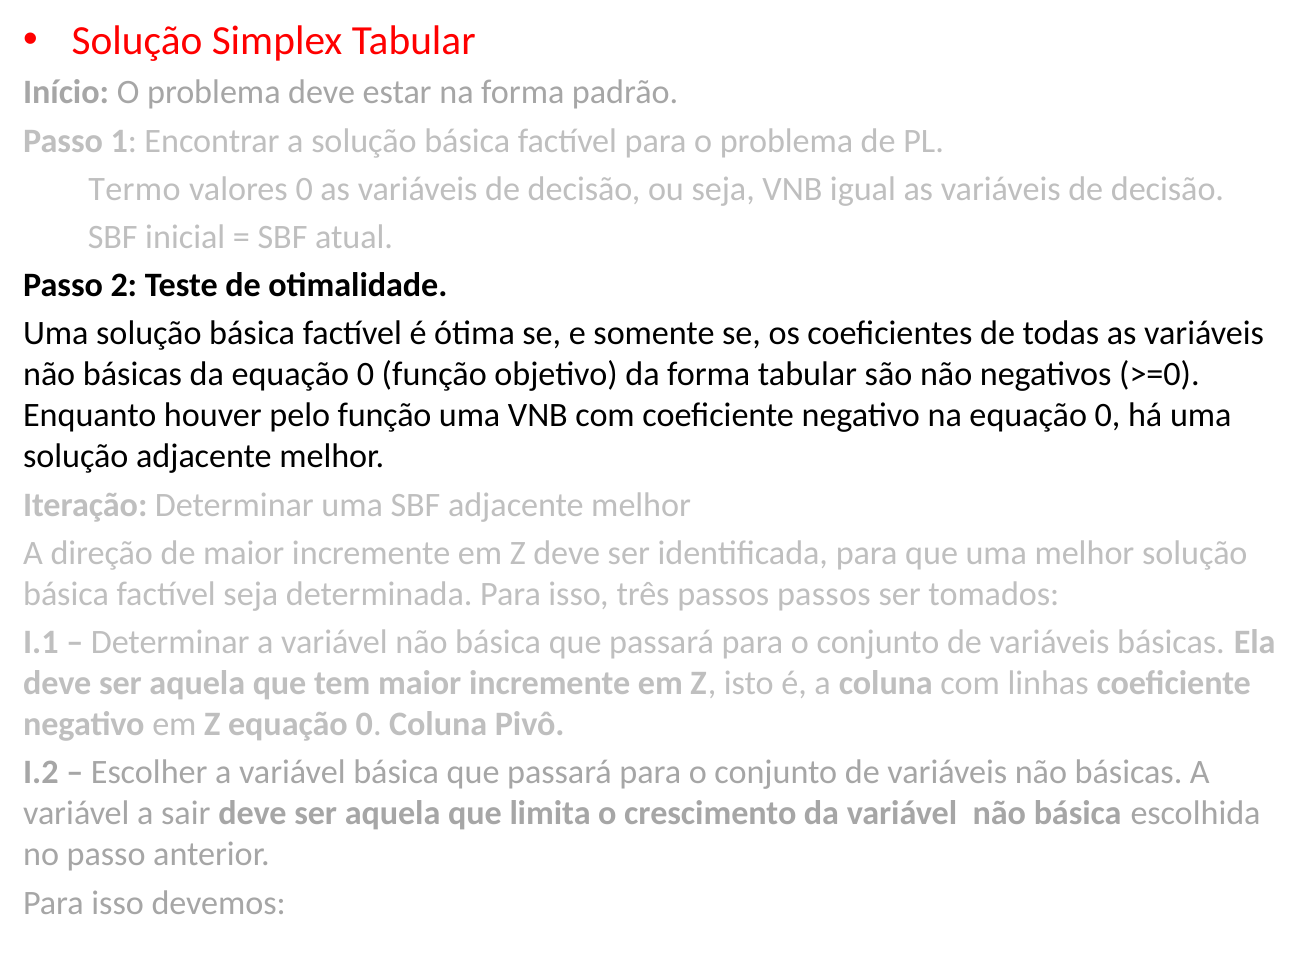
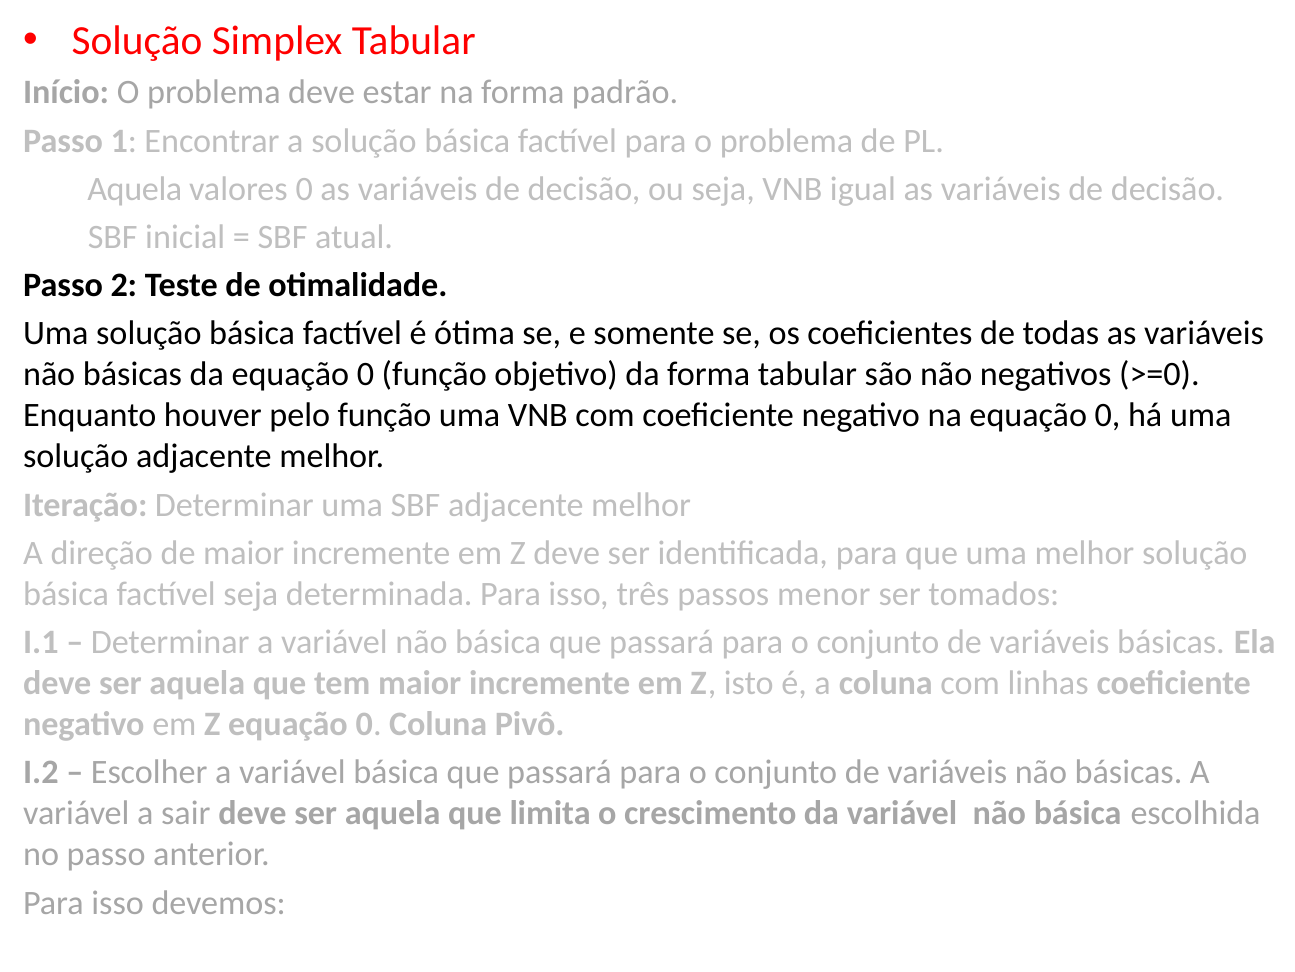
Termo: Termo -> Aquela (135, 189)
passos passos: passos -> menor (824, 594)
